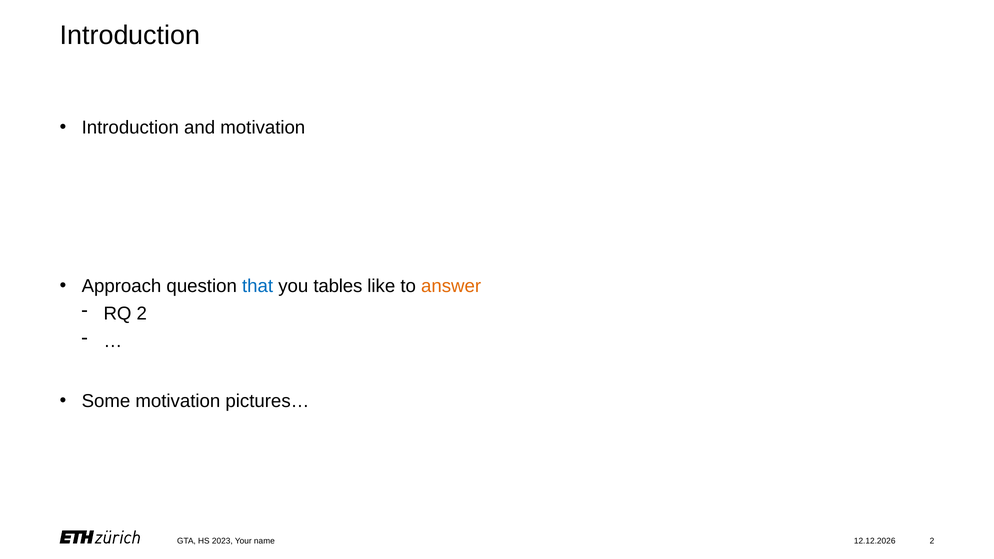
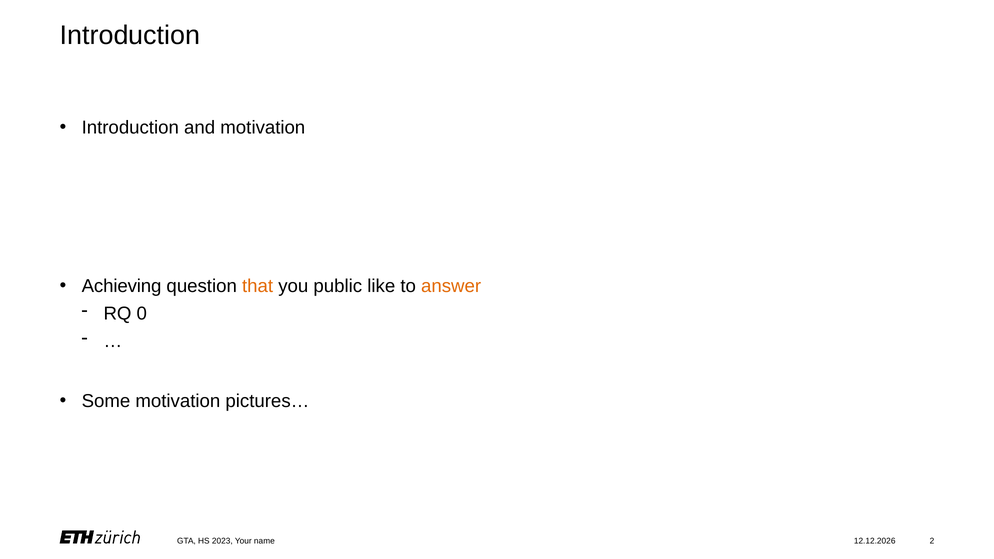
Approach: Approach -> Achieving (122, 286)
that colour: blue -> orange (258, 286)
tables: tables -> public (338, 286)
RQ 2: 2 -> 0 (142, 314)
